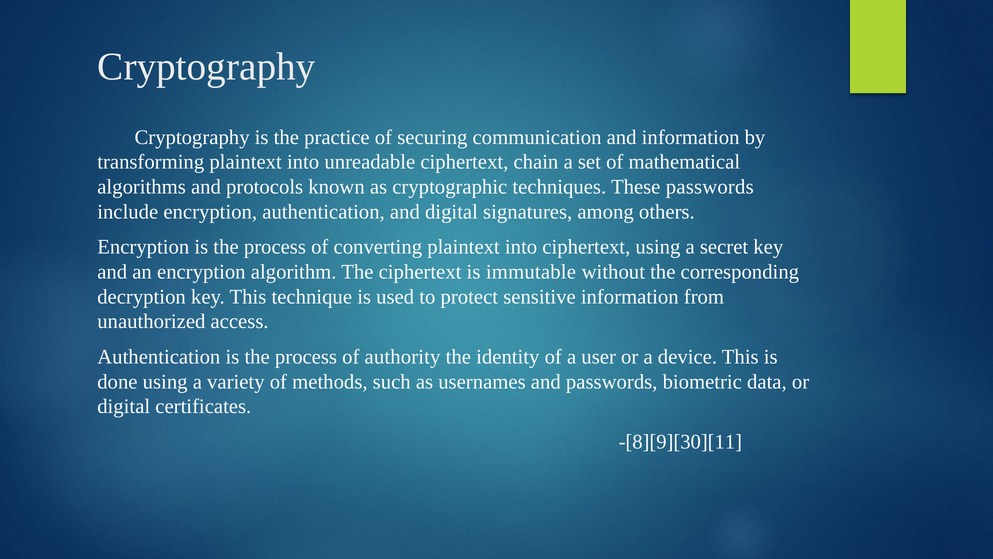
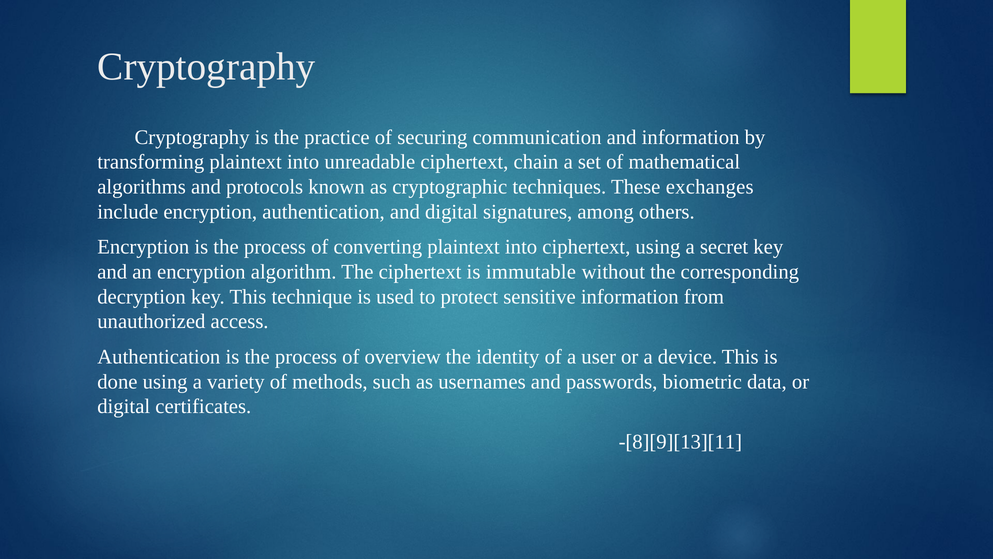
These passwords: passwords -> exchanges (710, 187)
authority: authority -> overview (403, 357)
-[8][9][30][11: -[8][9][30][11 -> -[8][9][13][11 (680, 441)
